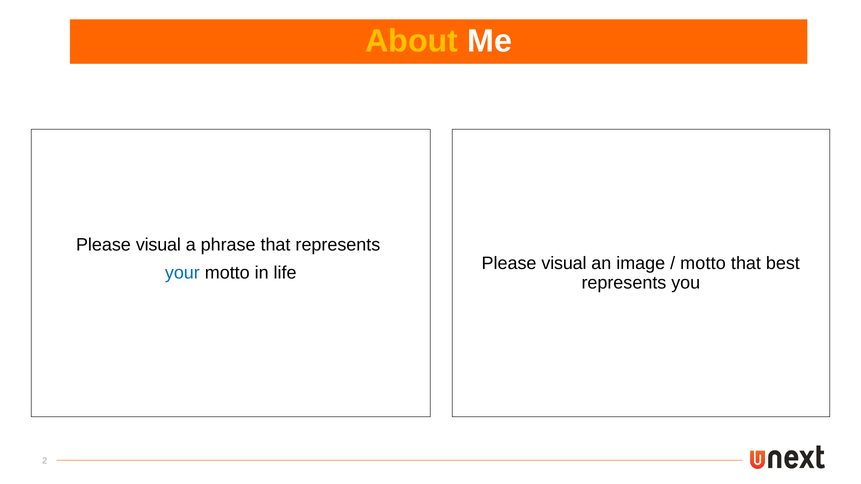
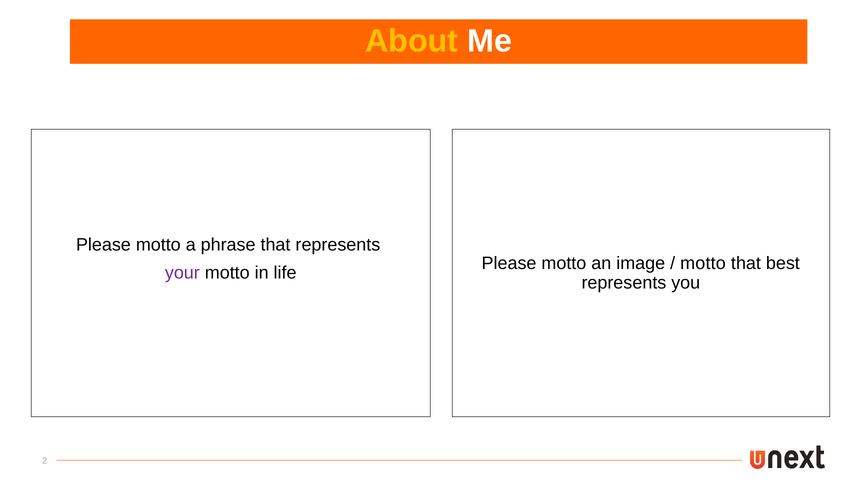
visual: visual -> motto (158, 245)
visual: visual -> motto (564, 263)
your colour: blue -> purple (182, 273)
